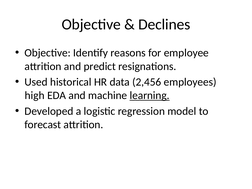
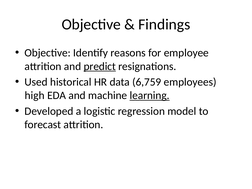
Declines: Declines -> Findings (164, 24)
predict underline: none -> present (100, 66)
2,456: 2,456 -> 6,759 (147, 82)
